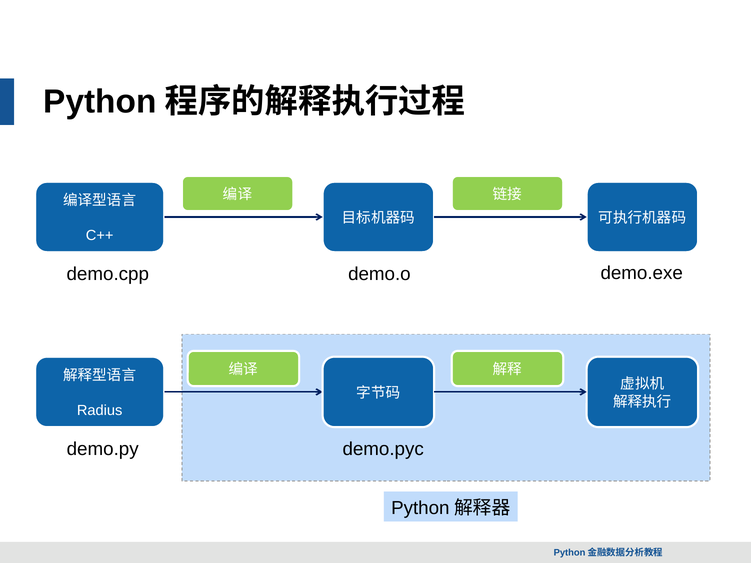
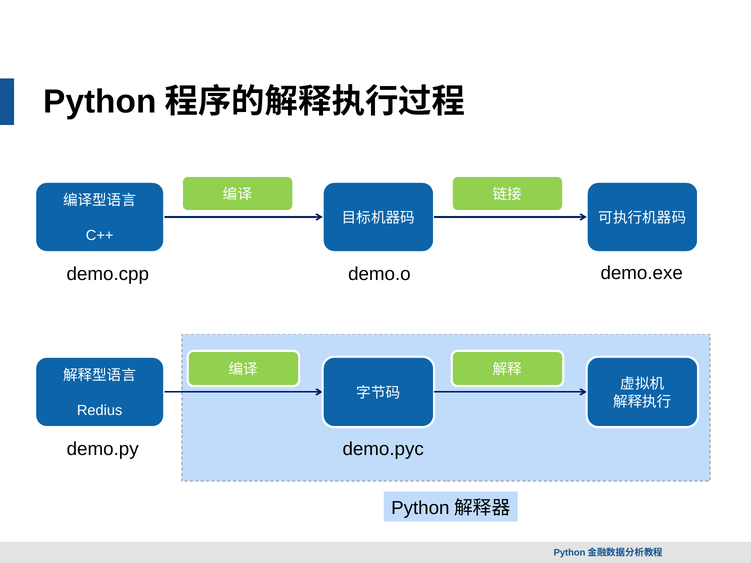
Radius: Radius -> Redius (100, 411)
